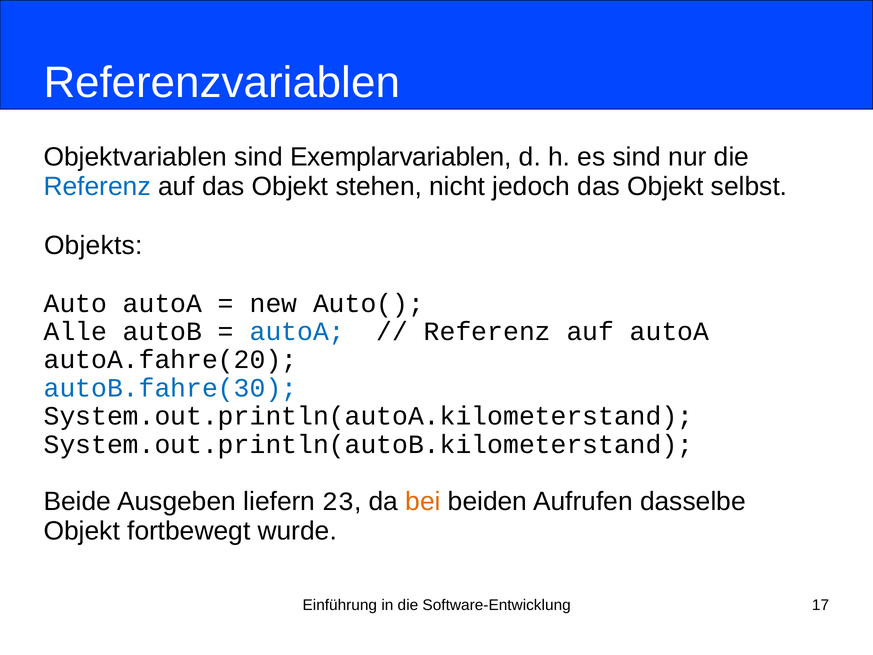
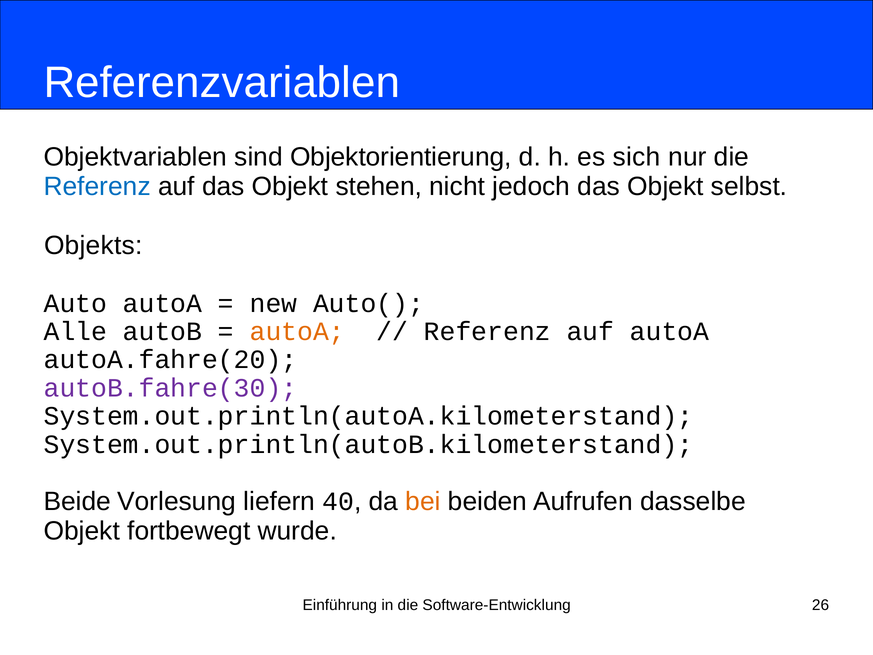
Exemplarvariablen: Exemplarvariablen -> Objektorientierung (401, 157)
es sind: sind -> sich (637, 157)
autoA colour: blue -> orange (297, 331)
autoB.fahre(30 colour: blue -> purple (170, 388)
Ausgeben: Ausgeben -> Vorlesung (177, 501)
23: 23 -> 40 (338, 501)
17: 17 -> 26 (821, 605)
